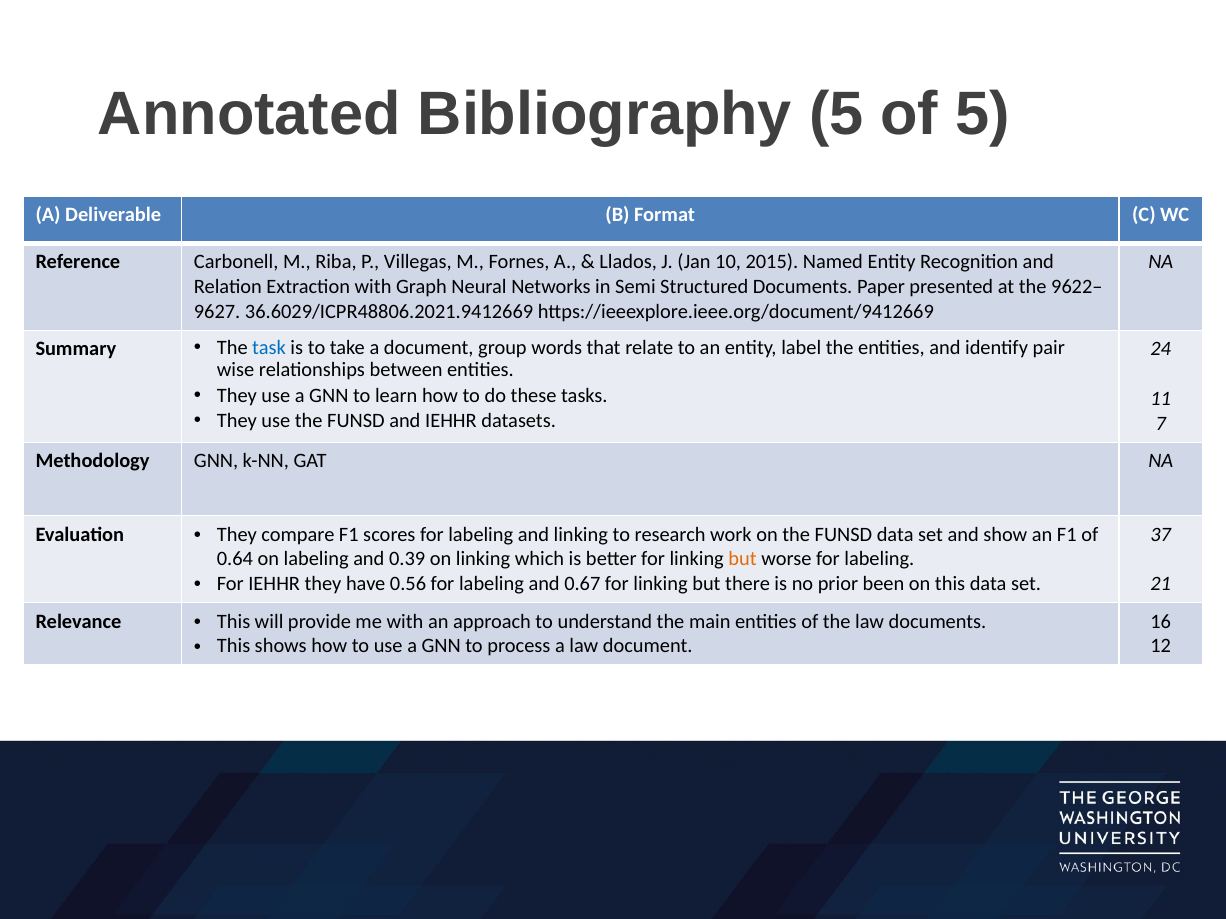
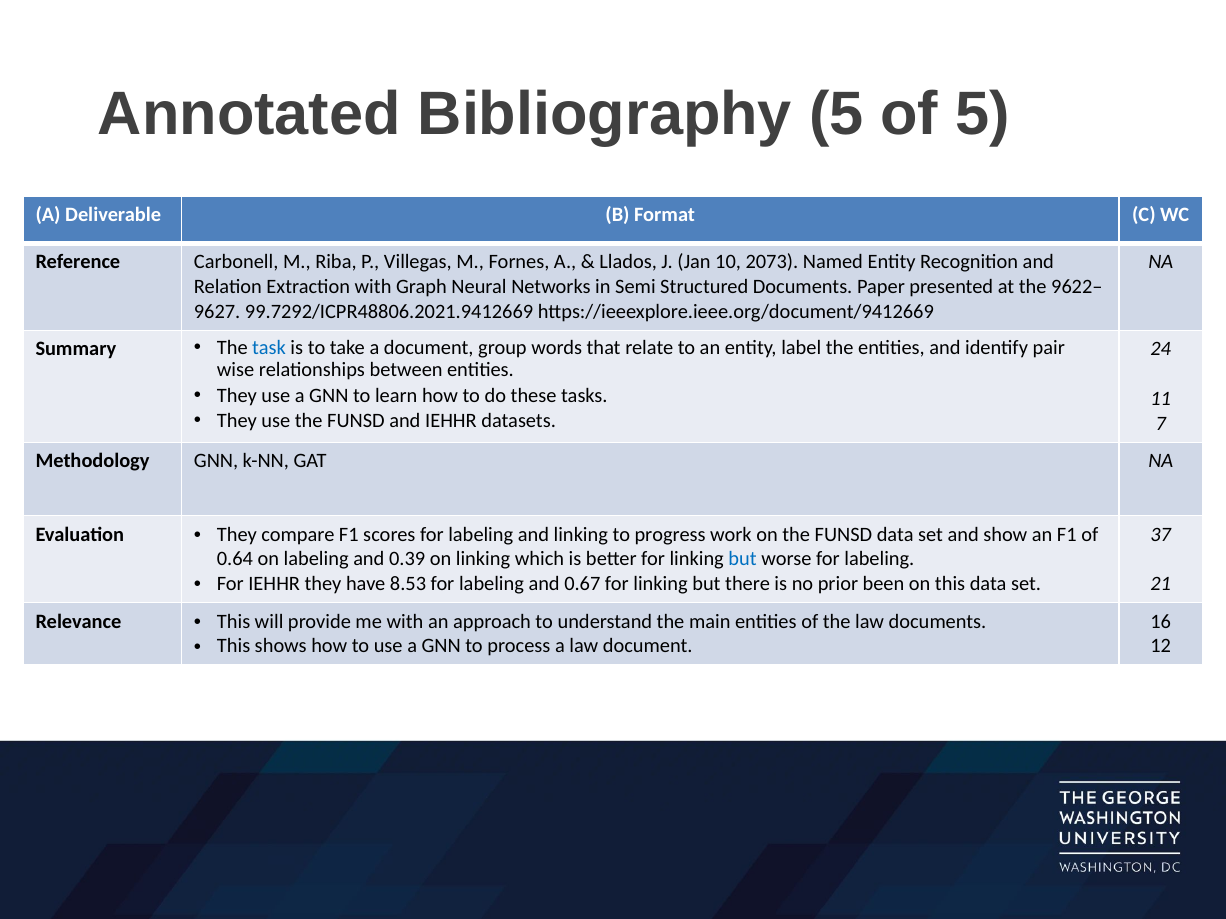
2015: 2015 -> 2073 (772, 262)
36.6029/ICPR48806.2021.9412669: 36.6029/ICPR48806.2021.9412669 -> 99.7292/ICPR48806.2021.9412669 (389, 312)
research: research -> progress (670, 535)
but colour: orange -> blue (743, 560)
0.56: 0.56 -> 8.53 (408, 584)
